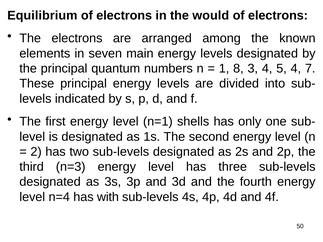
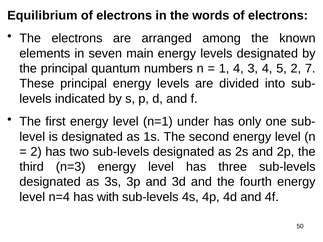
would: would -> words (211, 15)
1 8: 8 -> 4 (238, 69)
5 4: 4 -> 2 (296, 69)
shells: shells -> under (193, 122)
